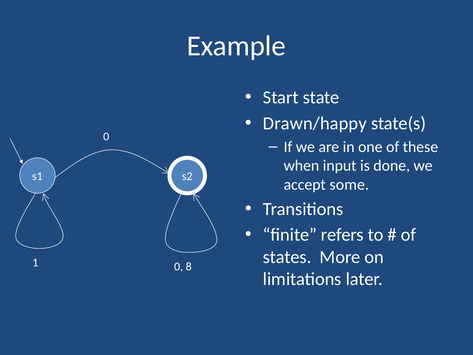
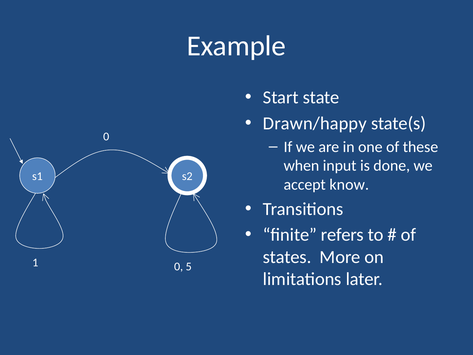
some: some -> know (349, 185)
8: 8 -> 5 (189, 266)
